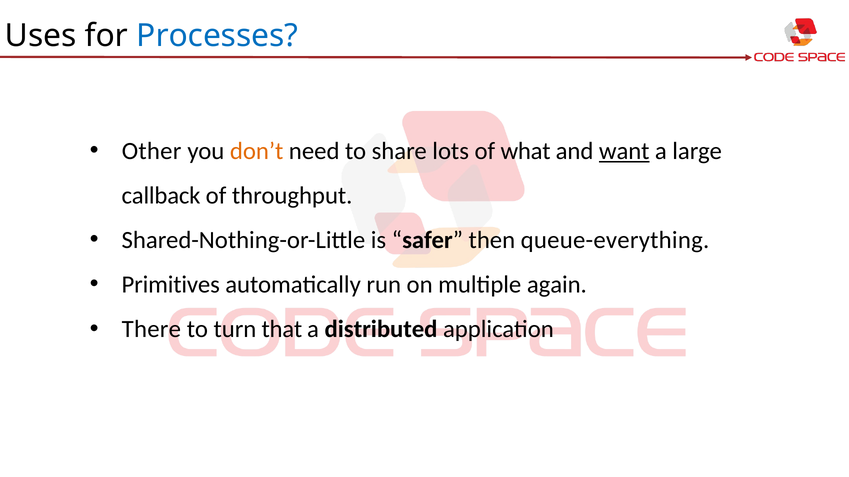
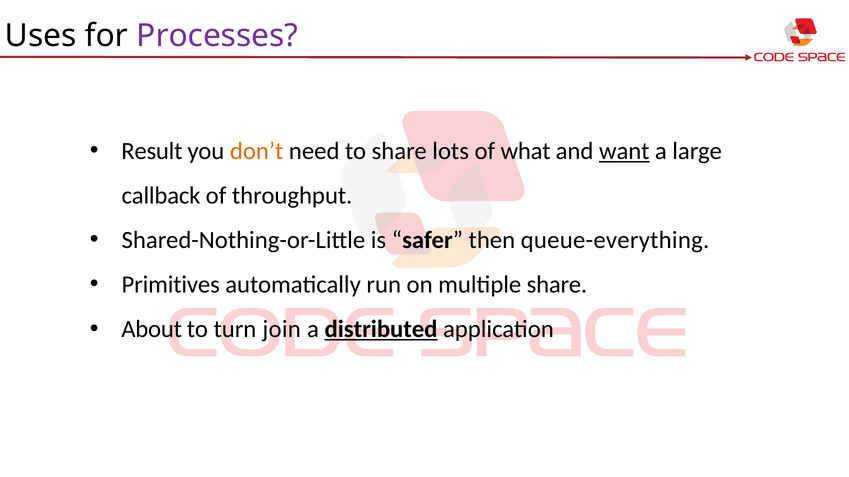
Processes colour: blue -> purple (217, 36)
Other: Other -> Result (152, 151)
multiple again: again -> share (557, 285)
There: There -> About (152, 330)
that: that -> join (282, 330)
distributed underline: none -> present (381, 330)
